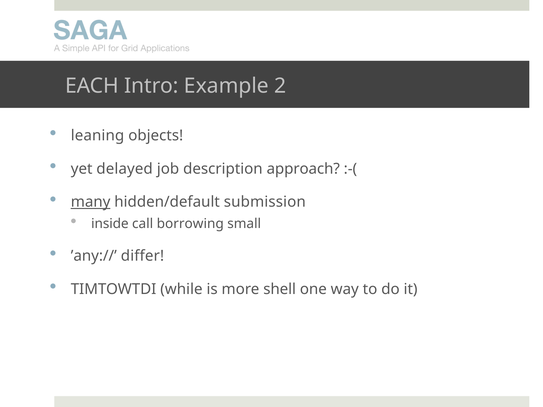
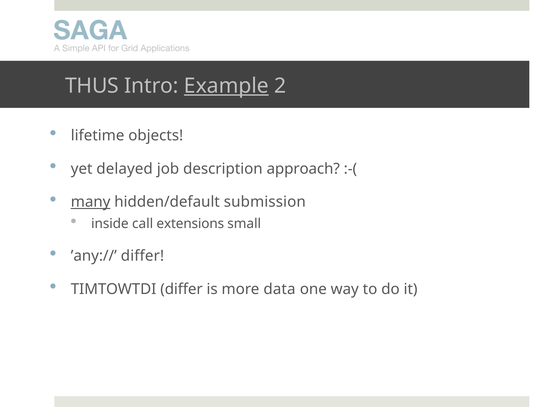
EACH: EACH -> THUS (92, 86)
Example underline: none -> present (226, 86)
leaning: leaning -> lifetime (98, 136)
borrowing: borrowing -> extensions (190, 224)
TIMTOWTDI while: while -> differ (181, 289)
shell: shell -> data (279, 289)
